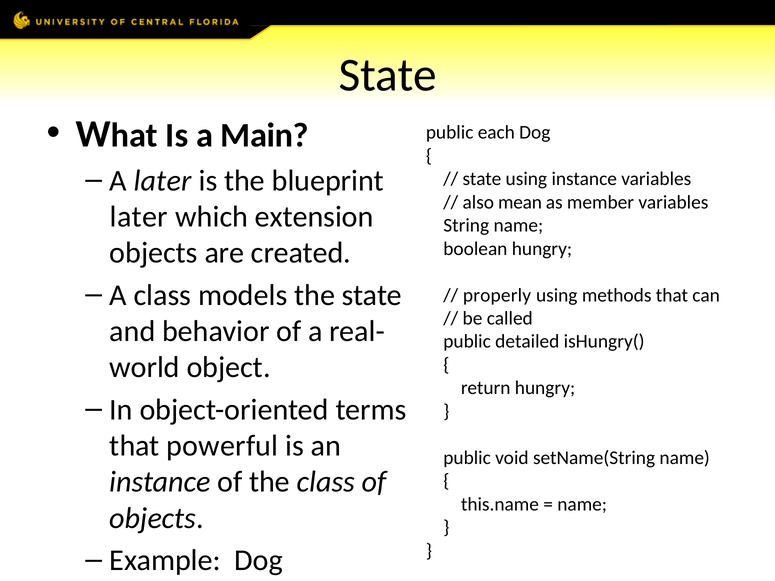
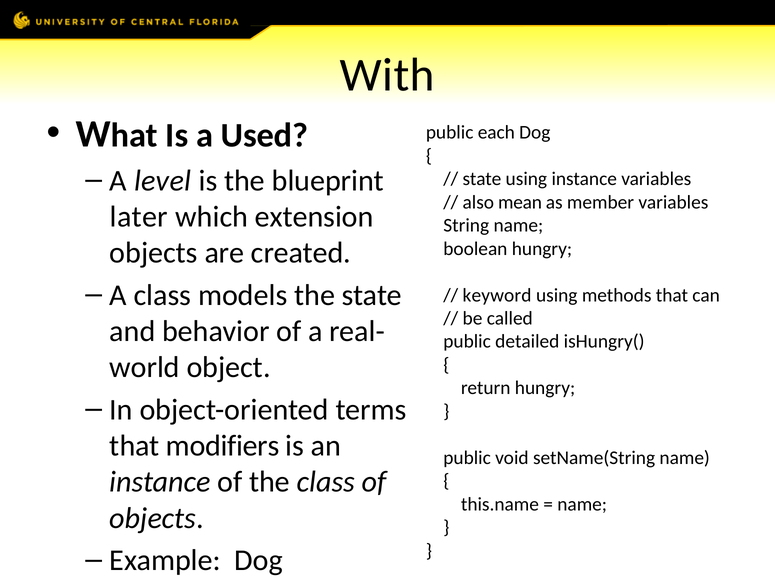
State: State -> With (387, 75)
Main: Main -> Used (265, 135)
A later: later -> level (163, 181)
properly: properly -> keyword (497, 295)
powerful: powerful -> modifiers (223, 446)
